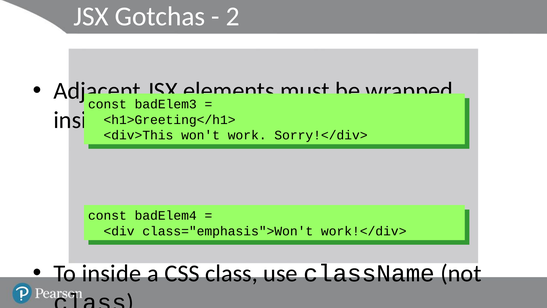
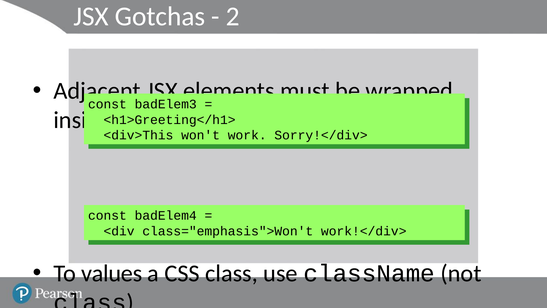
To inside: inside -> values (112, 273)
